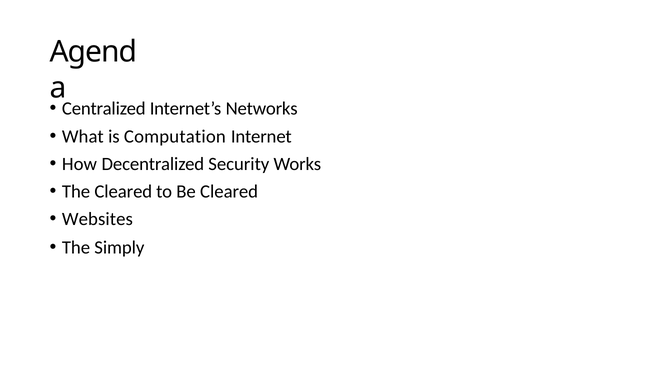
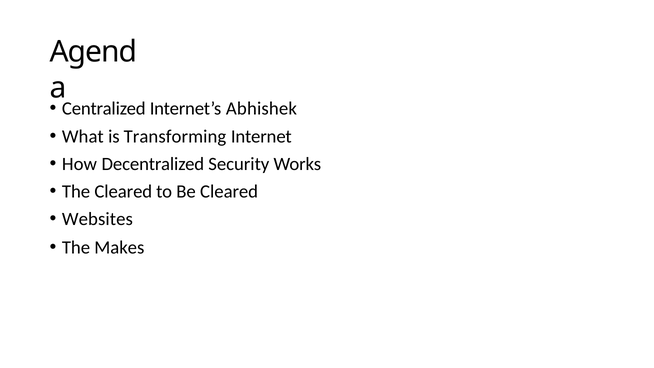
Networks: Networks -> Abhishek (261, 109)
Computation: Computation -> Transforming (175, 136)
Simply: Simply -> Makes (119, 247)
